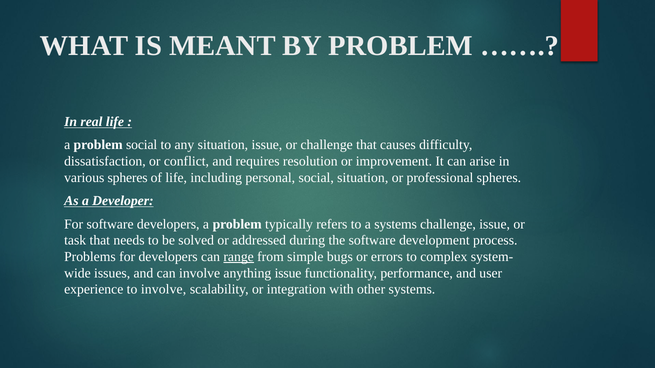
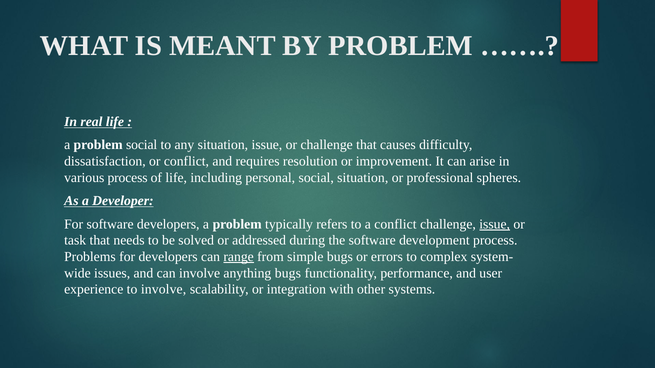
various spheres: spheres -> process (128, 178)
a systems: systems -> conflict (395, 224)
issue underline: none -> present (495, 224)
anything issue: issue -> bugs (288, 273)
